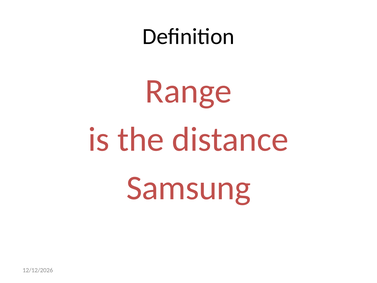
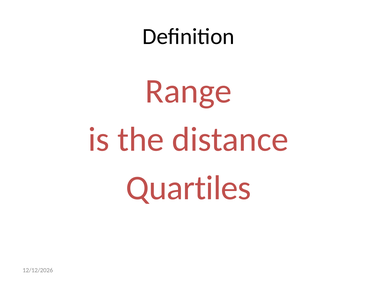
Samsung: Samsung -> Quartiles (189, 188)
